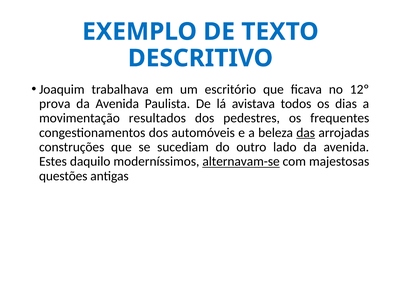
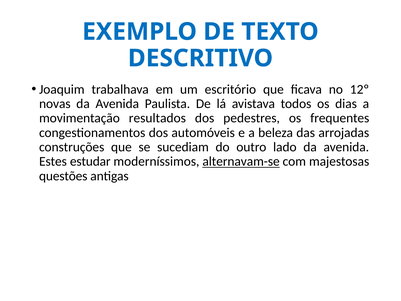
prova: prova -> novas (55, 104)
das underline: present -> none (306, 132)
daquilo: daquilo -> estudar (90, 161)
